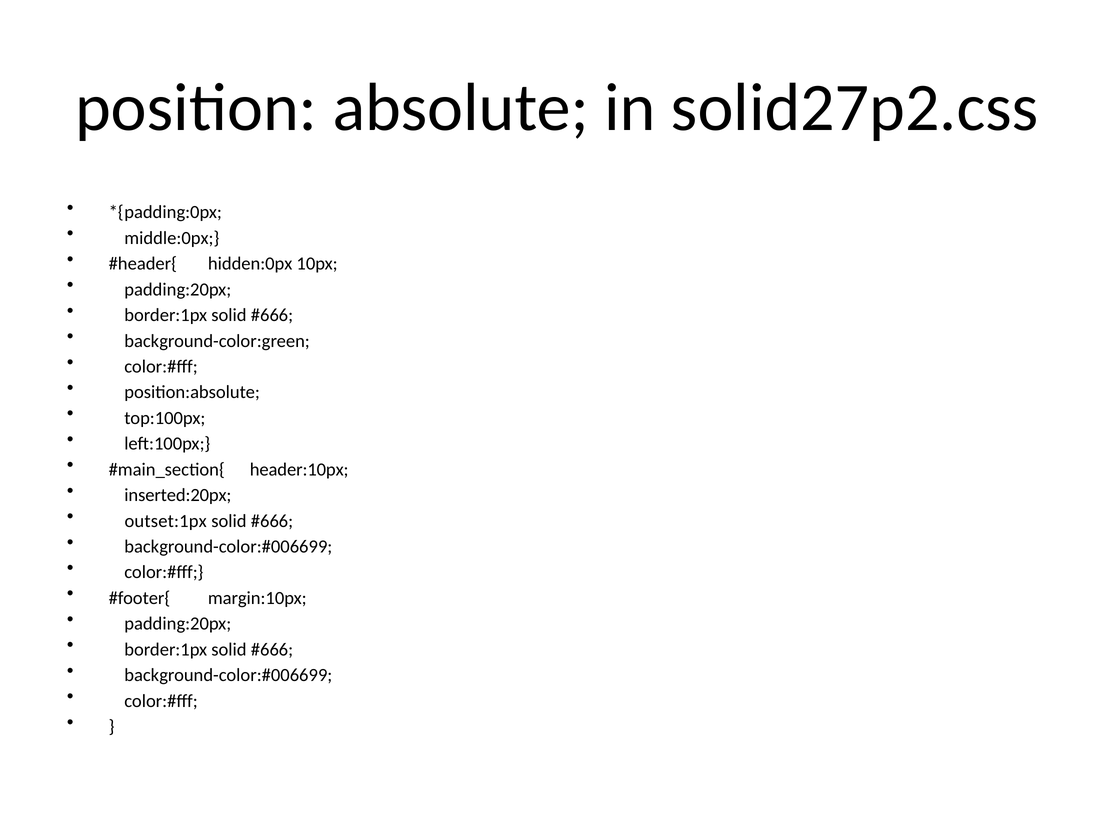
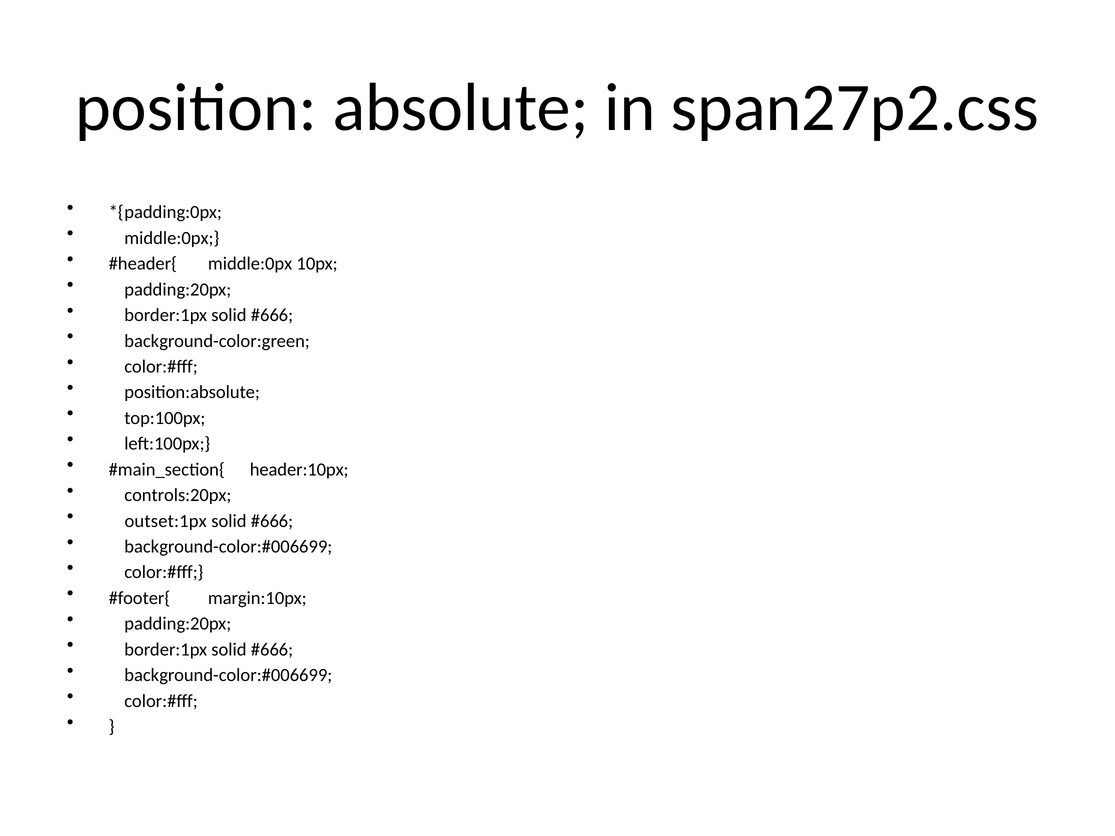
solid27p2.css: solid27p2.css -> span27p2.css (855, 108)
hidden:0px: hidden:0px -> middle:0px (250, 264)
inserted:20px: inserted:20px -> controls:20px (178, 495)
